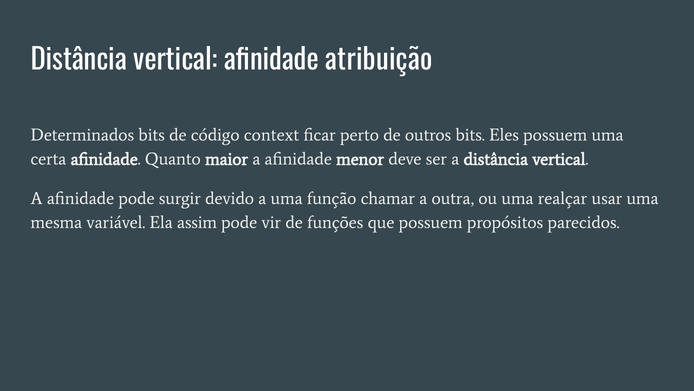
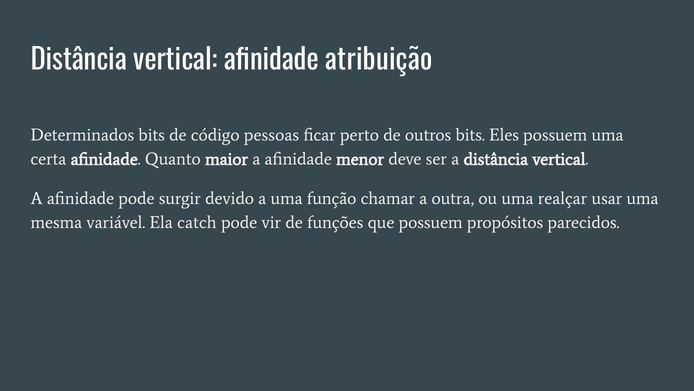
context: context -> pessoas (272, 135)
assim: assim -> catch (197, 222)
